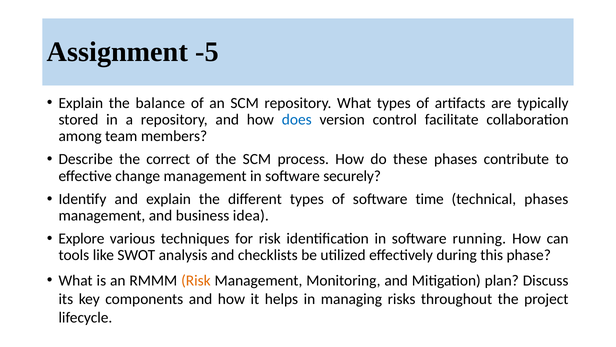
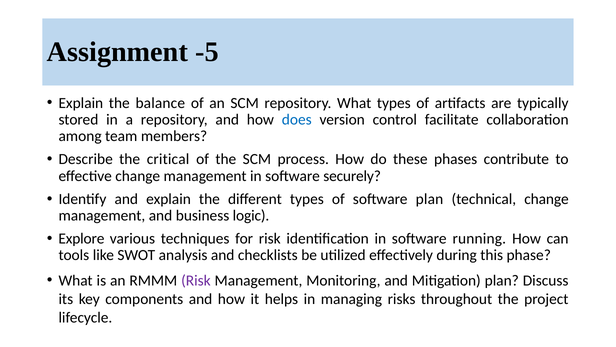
correct: correct -> critical (168, 159)
software time: time -> plan (430, 199)
technical phases: phases -> change (546, 199)
idea: idea -> logic (251, 215)
Risk colour: orange -> purple (196, 280)
